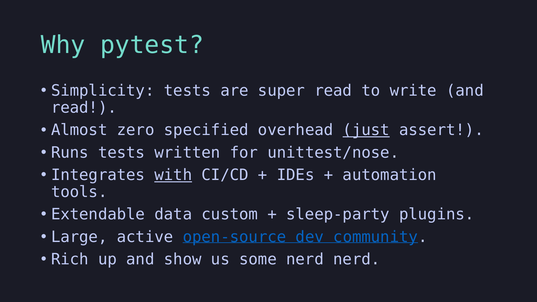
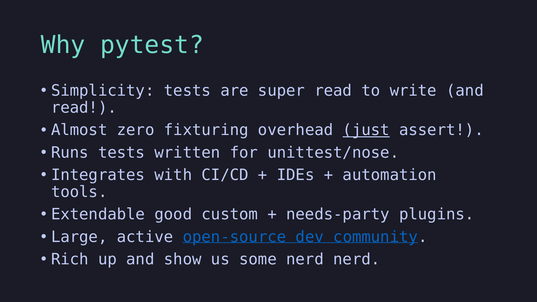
specified: specified -> fixturing (206, 130)
with underline: present -> none (173, 175)
data: data -> good (173, 214)
sleep-party: sleep-party -> needs-party (338, 214)
